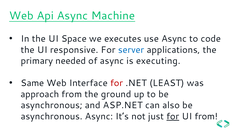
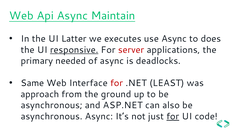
Machine: Machine -> Maintain (113, 16)
Space: Space -> Latter (74, 39)
code: code -> does (211, 39)
responsive underline: none -> present (74, 50)
server colour: blue -> red (131, 50)
executing: executing -> deadlocks (158, 61)
UI from: from -> code (206, 116)
